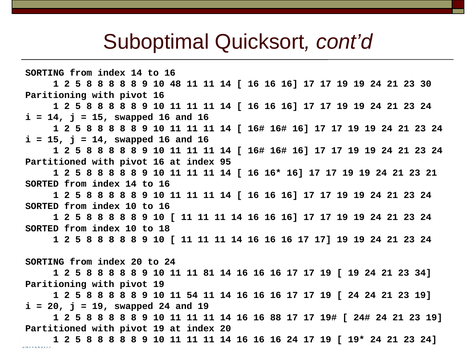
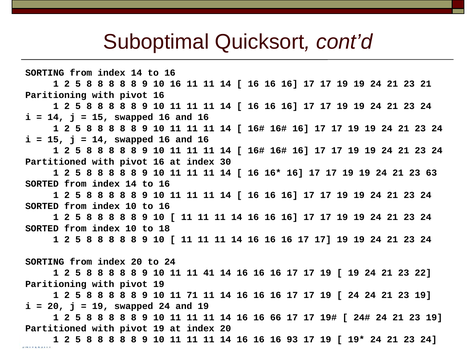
10 48: 48 -> 16 (175, 84)
23 30: 30 -> 21 (426, 84)
95: 95 -> 30 (226, 162)
23 21: 21 -> 63 (431, 173)
81: 81 -> 41 (209, 273)
34: 34 -> 22 (423, 273)
54: 54 -> 71 (192, 295)
88: 88 -> 66 (276, 317)
24: 24 -> 93 (292, 340)
